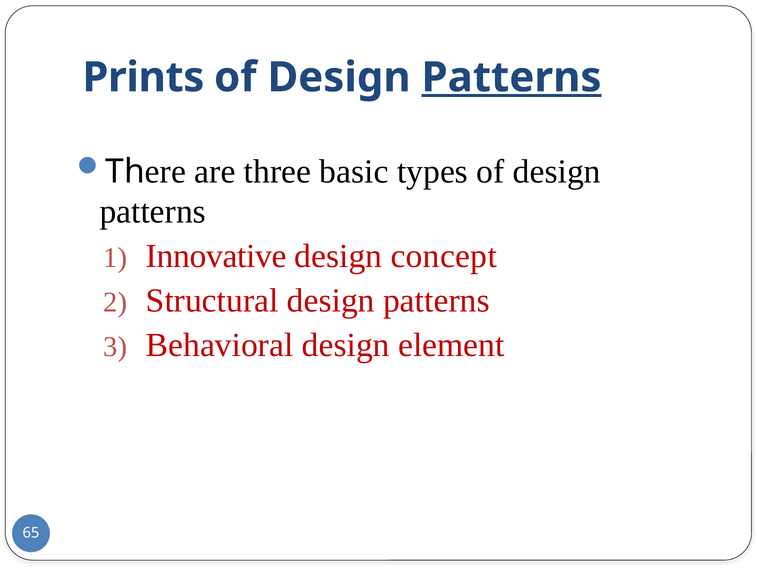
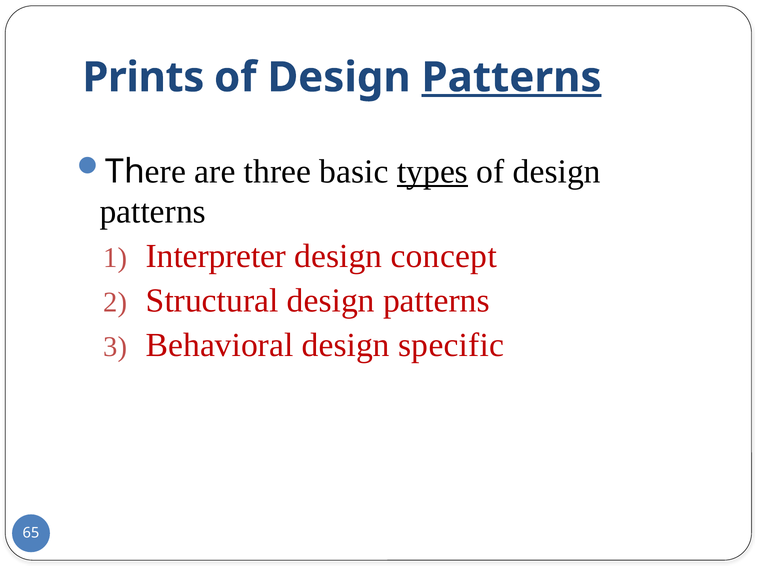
types underline: none -> present (433, 171)
Innovative: Innovative -> Interpreter (216, 256)
element: element -> specific (451, 345)
